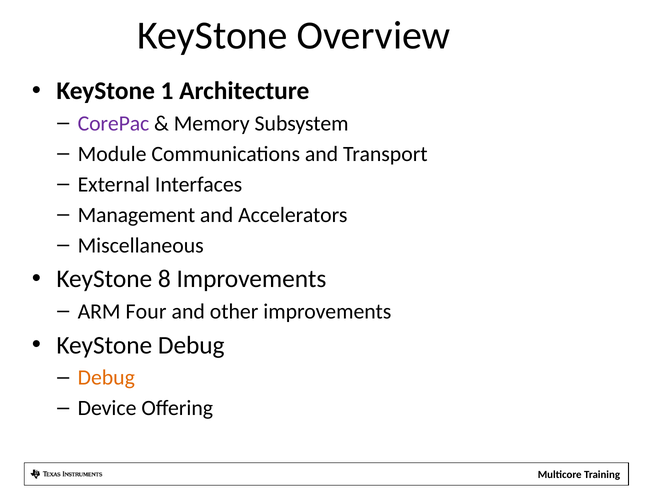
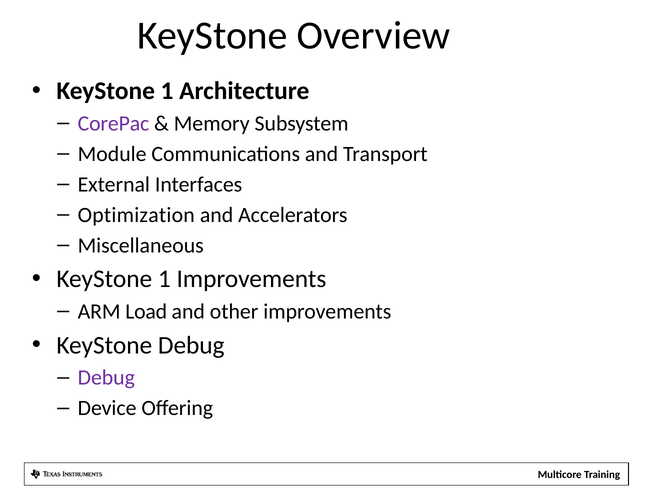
Management: Management -> Optimization (136, 215)
8: 8 -> 1 (164, 279)
Four: Four -> Load (146, 311)
Debug colour: orange -> purple (106, 377)
